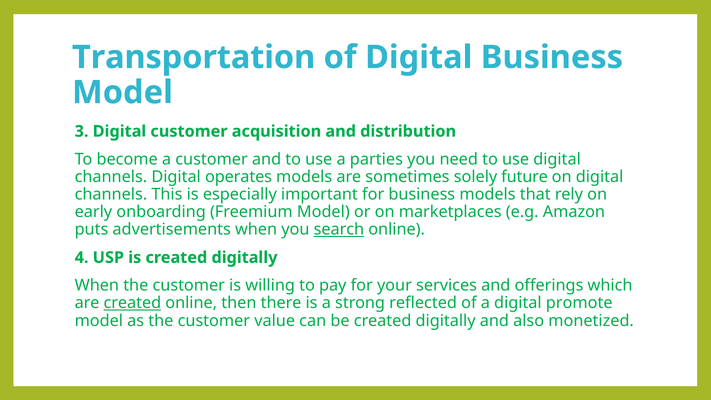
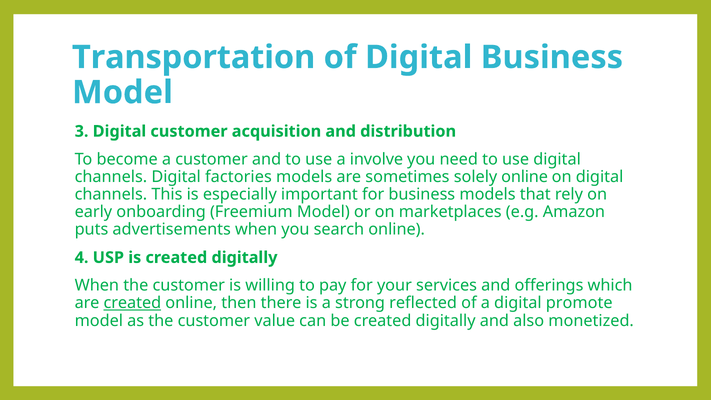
parties: parties -> involve (376, 159)
operates: operates -> factories (238, 177)
solely future: future -> online (525, 177)
search underline: present -> none (339, 230)
